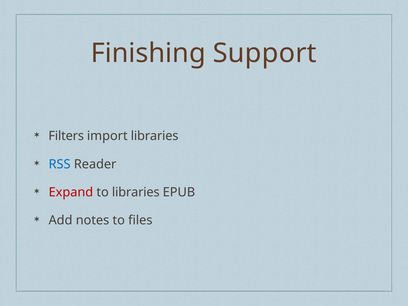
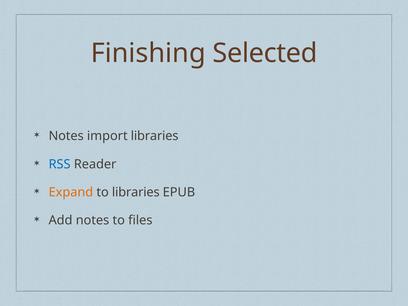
Support: Support -> Selected (265, 53)
Filters: Filters -> Notes (66, 136)
Expand colour: red -> orange (71, 192)
